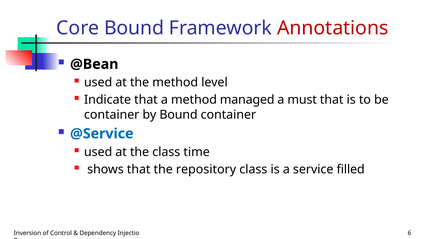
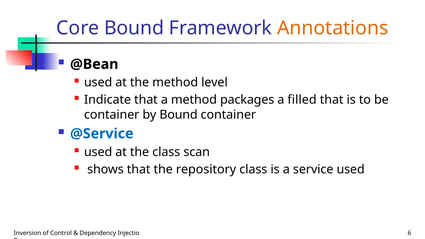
Annotations colour: red -> orange (333, 28)
managed: managed -> packages (247, 100)
must: must -> filled (302, 100)
time: time -> scan (197, 152)
service filled: filled -> used (351, 169)
